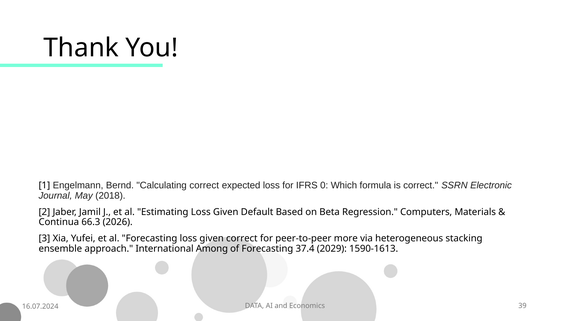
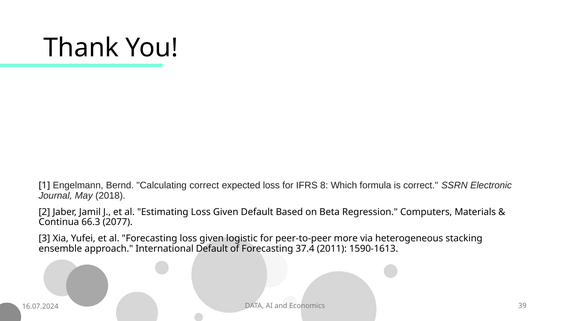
0: 0 -> 8 (324, 185)
2026: 2026 -> 2077 (118, 222)
given correct: correct -> logistic (242, 238)
International Among: Among -> Default (212, 248)
2029: 2029 -> 2011 (332, 248)
